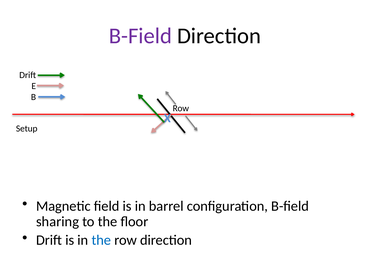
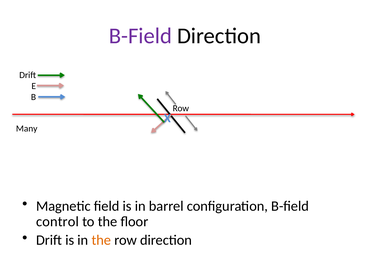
Setup: Setup -> Many (27, 128)
sharing: sharing -> control (57, 221)
the colour: blue -> orange (101, 240)
